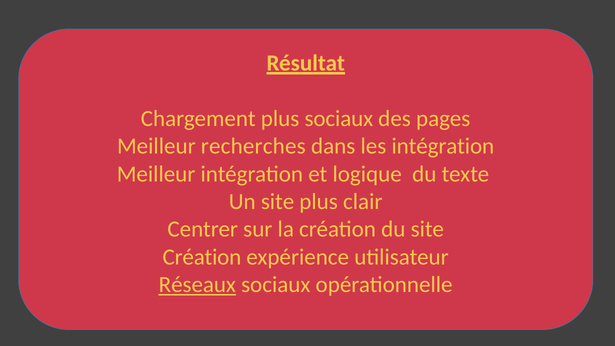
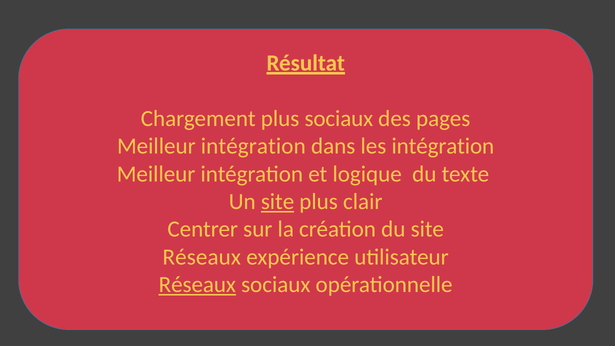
recherches: recherches -> intégration (253, 146)
site underline: none -> present (278, 202)
Création: Création -> Réseaux (202, 257)
